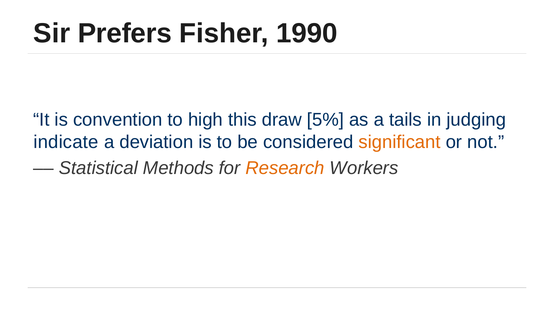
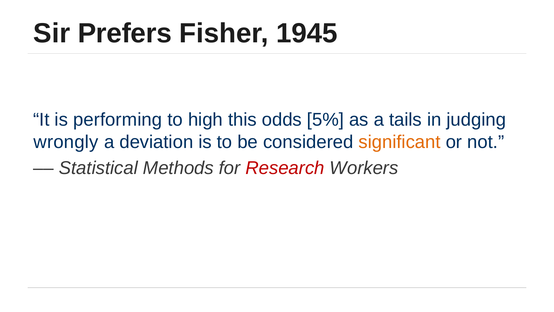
1990: 1990 -> 1945 (307, 33)
convention: convention -> performing (118, 120)
draw: draw -> odds (282, 120)
indicate: indicate -> wrongly (66, 142)
Research colour: orange -> red (285, 168)
